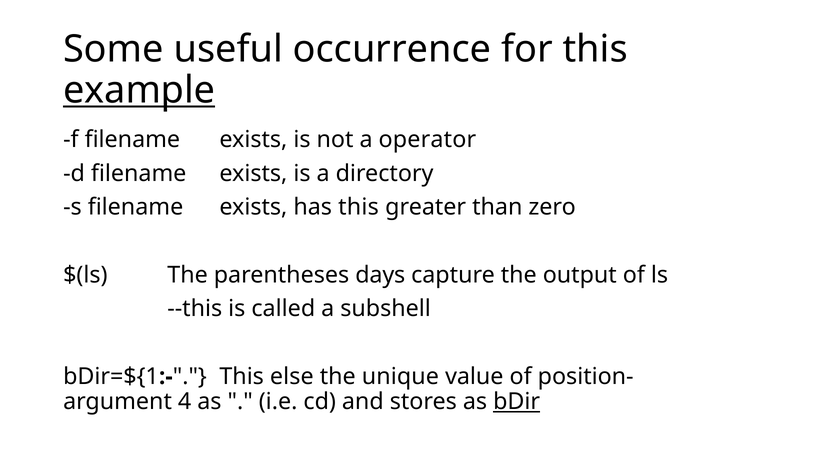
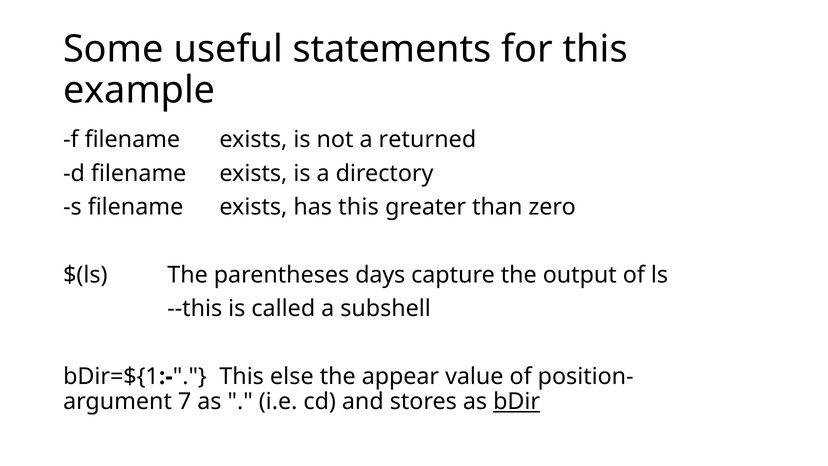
occurrence: occurrence -> statements (392, 49)
example underline: present -> none (139, 90)
operator: operator -> returned (427, 140)
unique: unique -> appear (400, 376)
4: 4 -> 7 (185, 401)
